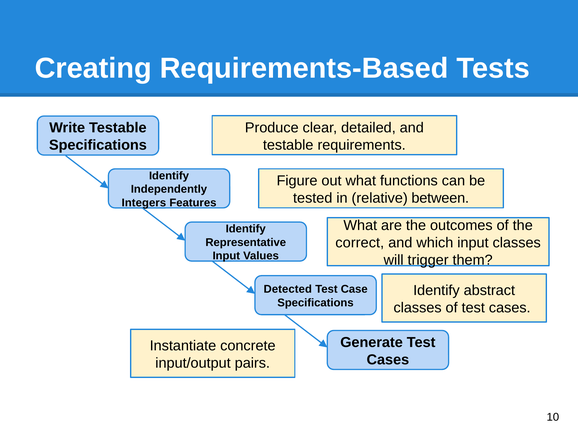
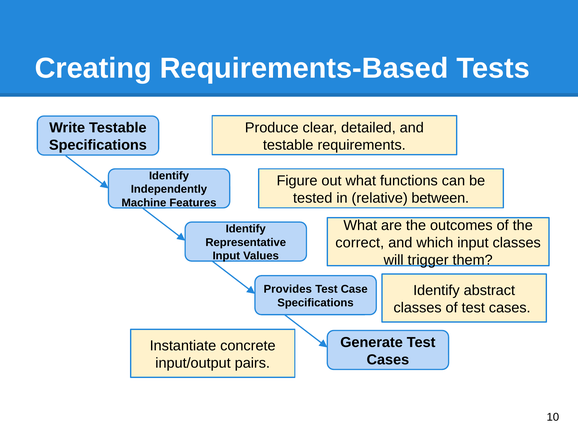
Integers: Integers -> Machine (144, 203)
Detected: Detected -> Provides (288, 290)
